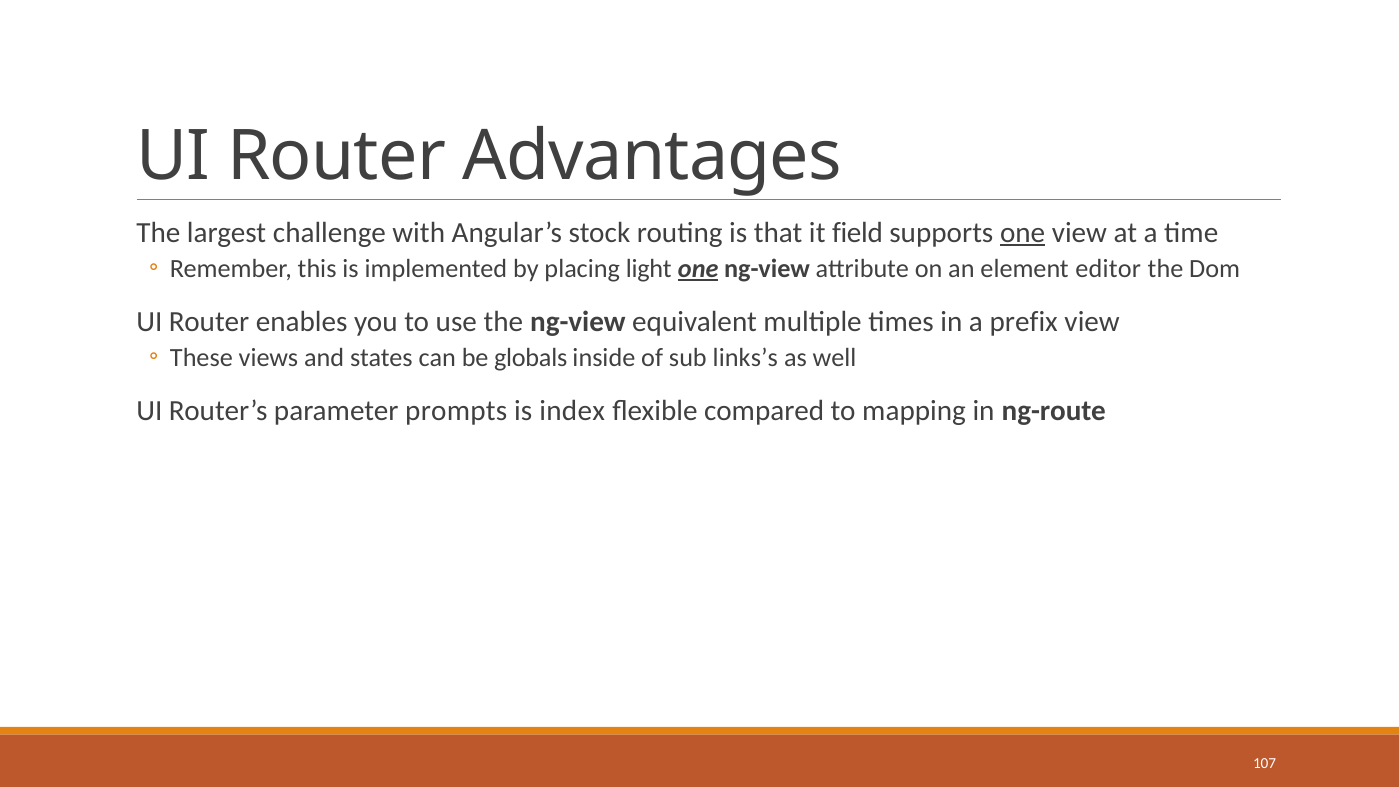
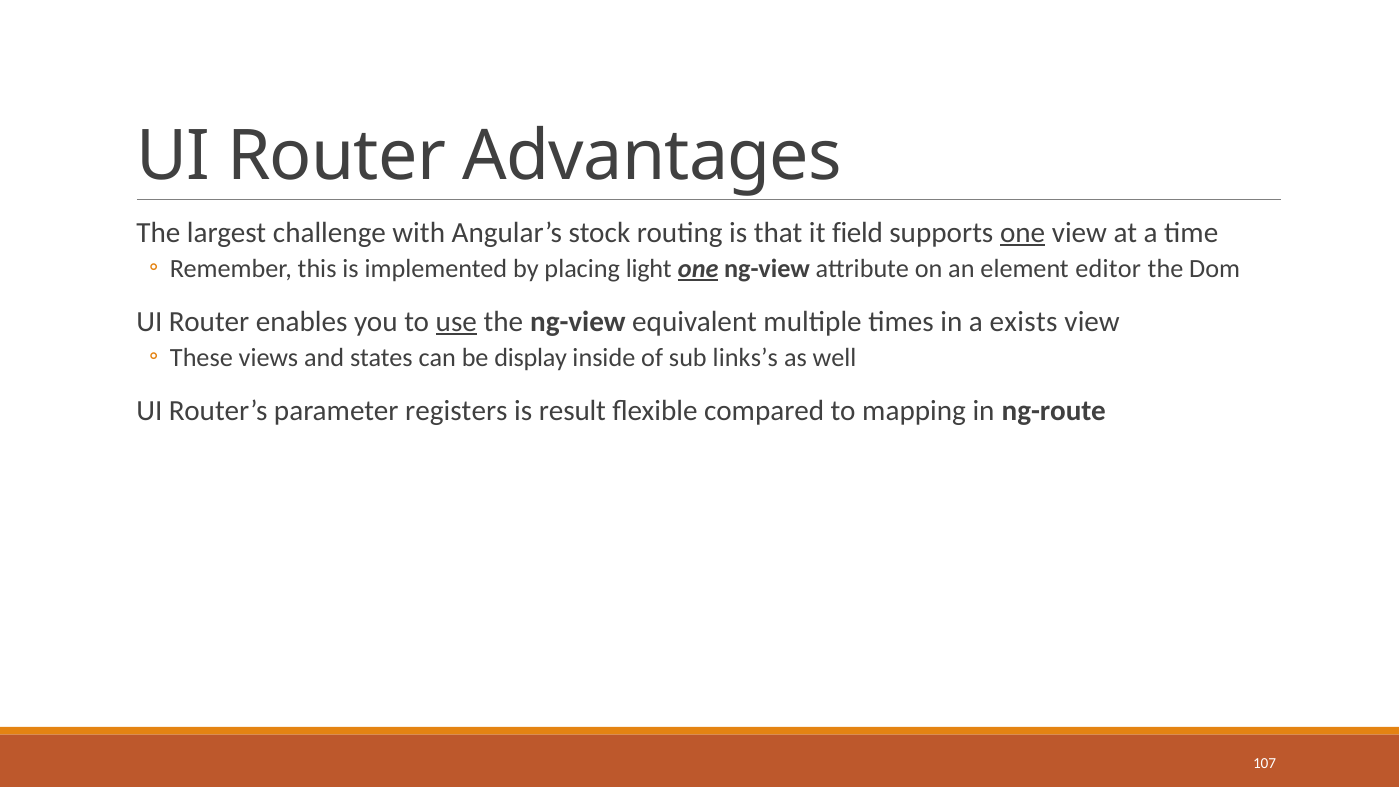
use underline: none -> present (456, 322)
prefix: prefix -> exists (1024, 322)
globals: globals -> display (531, 357)
prompts: prompts -> registers (456, 411)
index: index -> result (572, 411)
